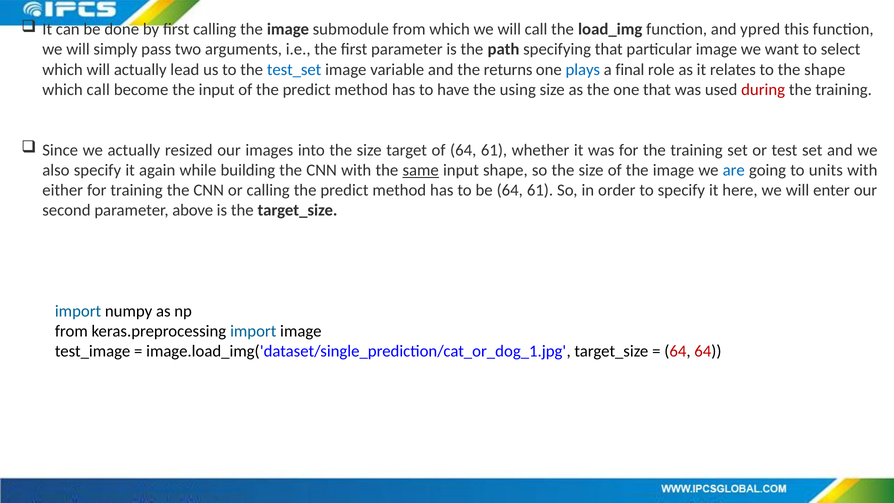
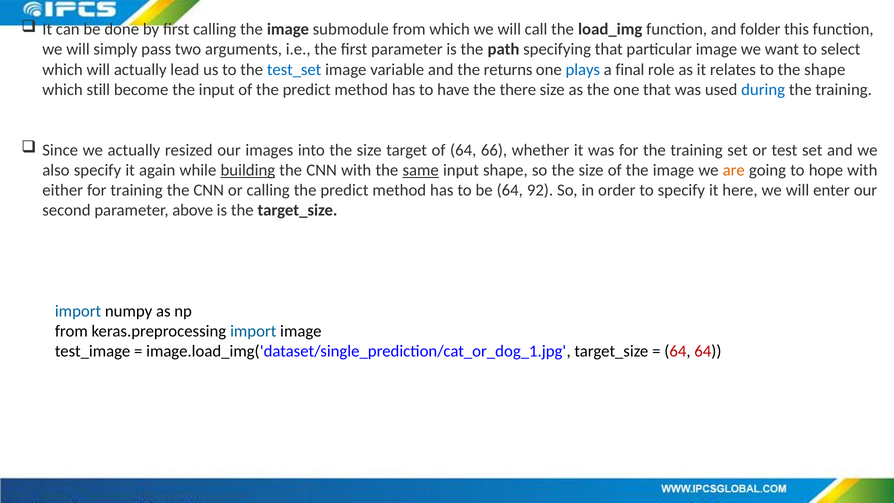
ypred: ypred -> folder (760, 29)
which call: call -> still (98, 90)
using: using -> there (518, 90)
during colour: red -> blue (763, 90)
of 64 61: 61 -> 66 (494, 150)
building underline: none -> present (248, 170)
are colour: blue -> orange (734, 170)
units: units -> hope (826, 170)
be 64 61: 61 -> 92 (540, 190)
